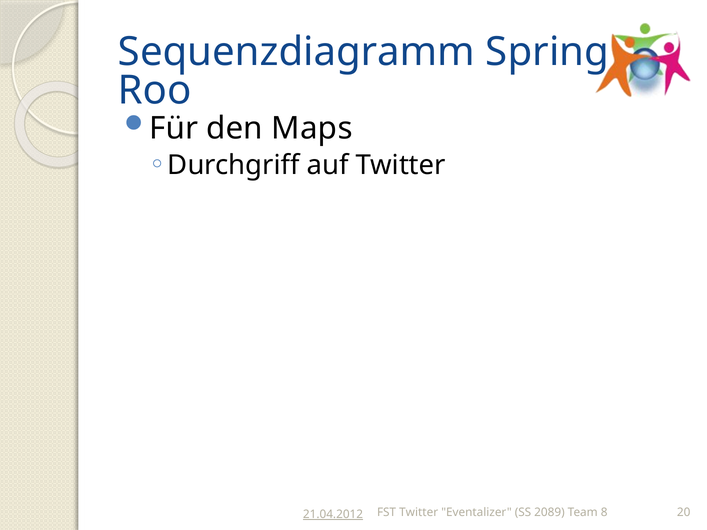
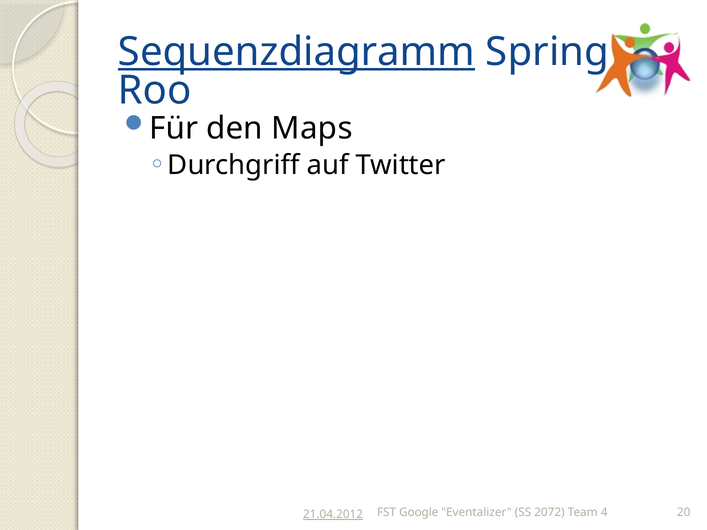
Sequenzdiagramm underline: none -> present (297, 52)
FST Twitter: Twitter -> Google (419, 513)
2089: 2089 -> 2072 (549, 513)
8: 8 -> 4 (604, 513)
